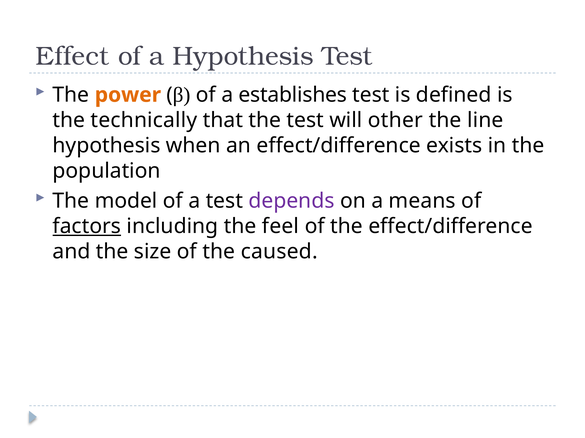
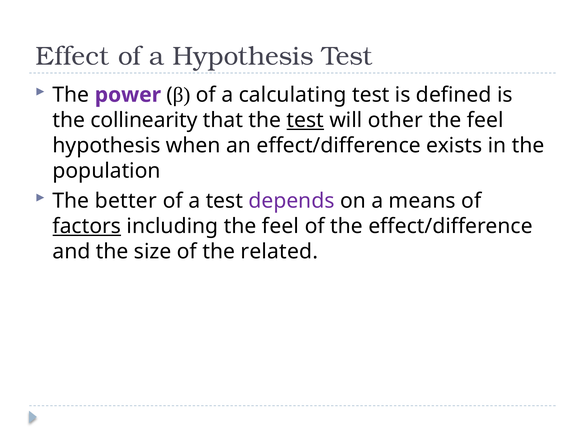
power colour: orange -> purple (128, 95)
establishes: establishes -> calculating (293, 95)
technically: technically -> collinearity (144, 120)
test underline: none -> present (305, 120)
line: line -> feel (485, 120)
model: model -> better (126, 201)
caused: caused -> related (279, 252)
